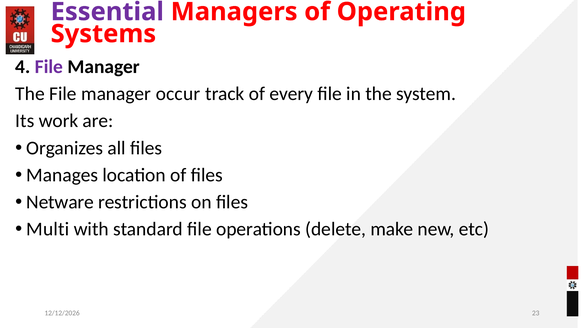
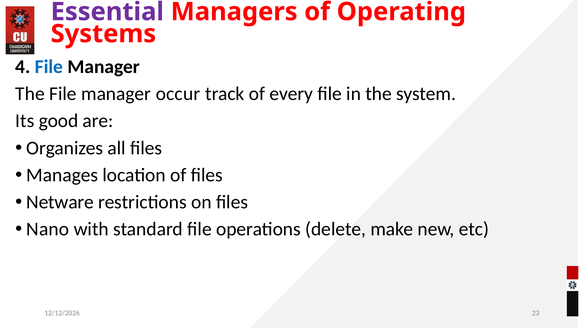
File colour: purple -> blue (49, 67)
work: work -> good (59, 121)
Multi: Multi -> Nano (48, 230)
